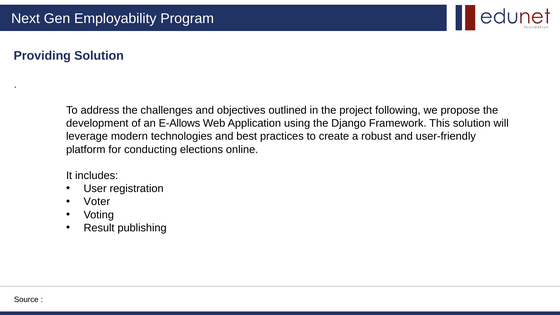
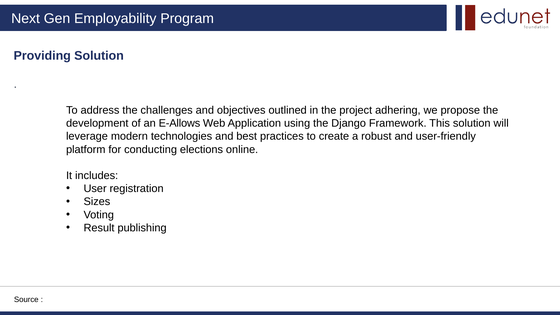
following: following -> adhering (398, 110)
Voter: Voter -> Sizes (97, 202)
